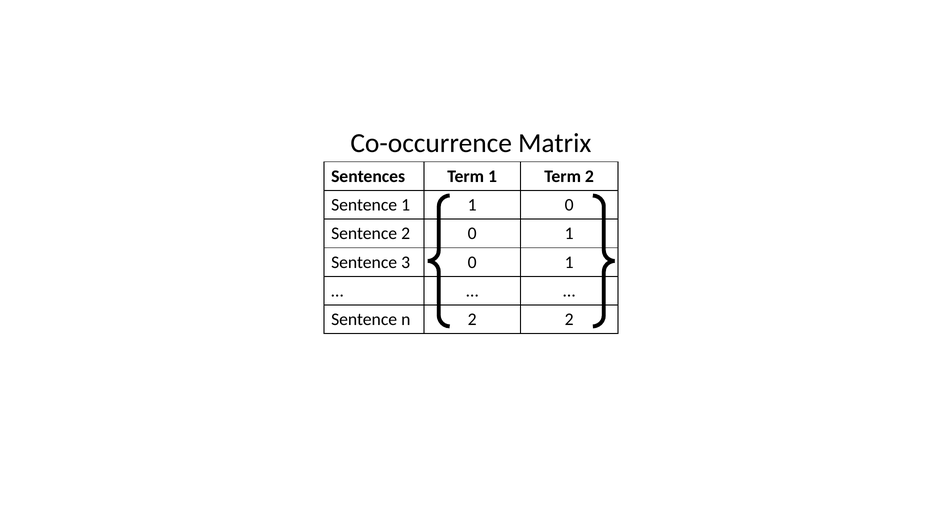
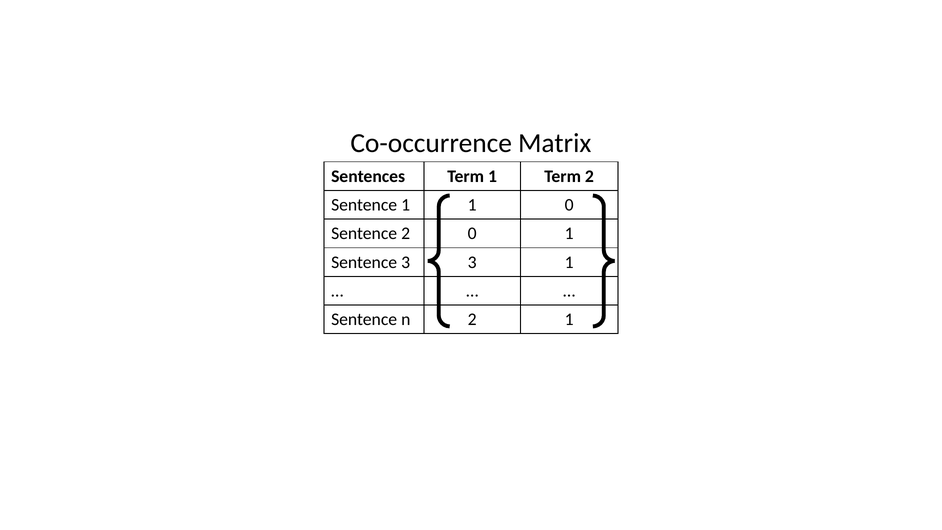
3 0: 0 -> 3 (472, 262)
2 2: 2 -> 1 (569, 319)
